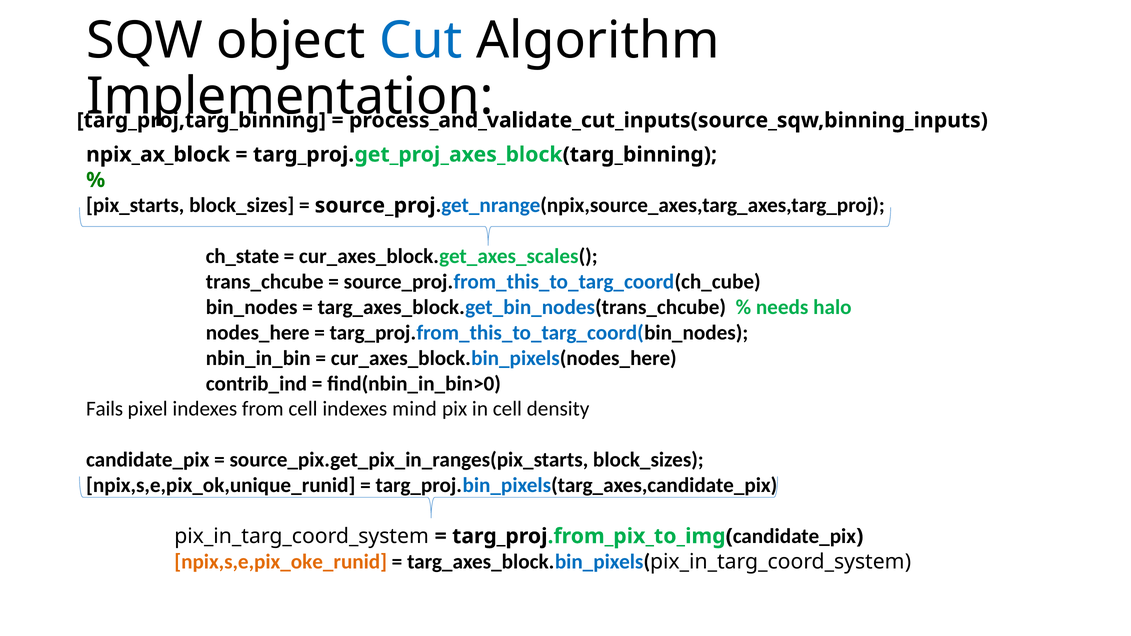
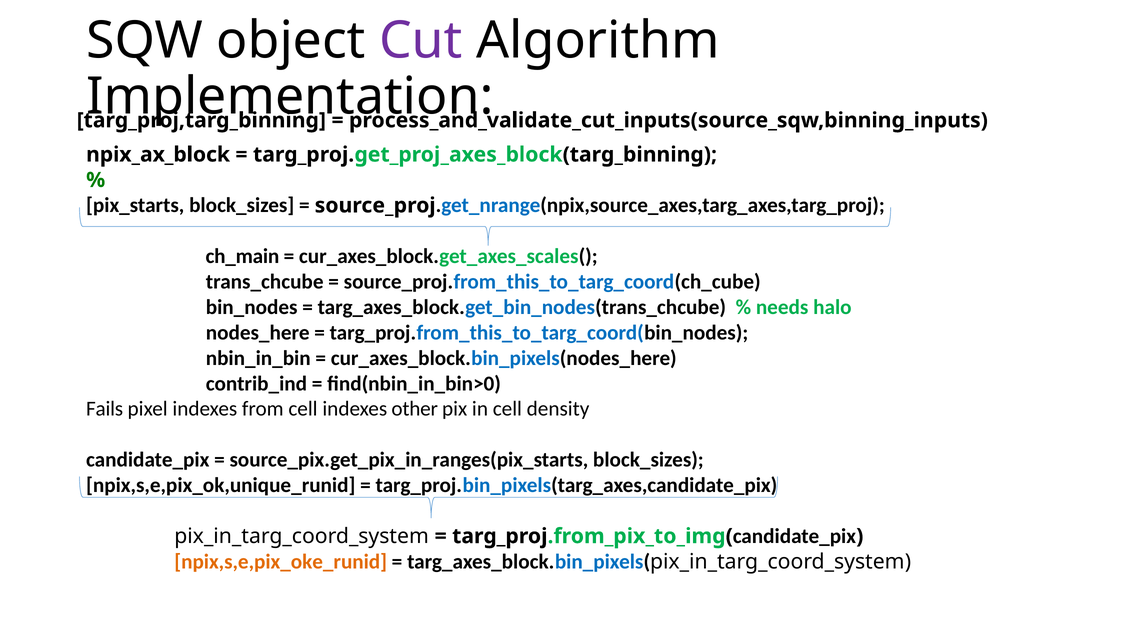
Cut colour: blue -> purple (421, 41)
ch_state: ch_state -> ch_main (242, 256)
mind: mind -> other (415, 409)
